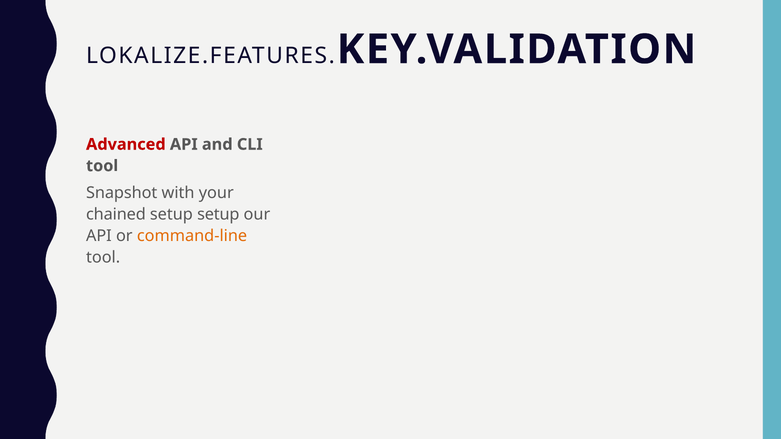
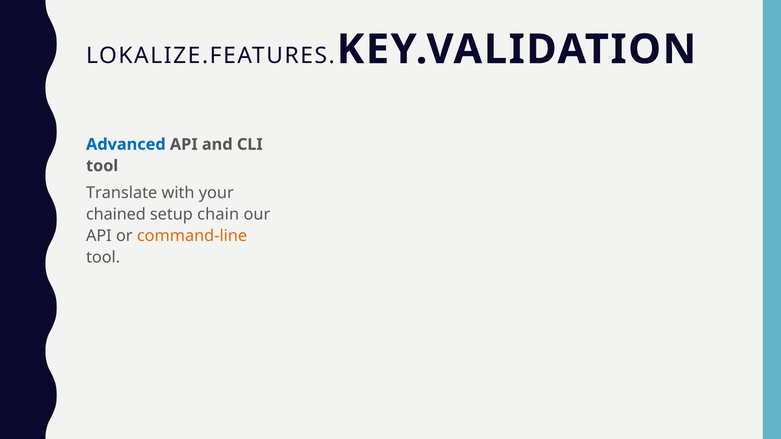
Advanced colour: red -> blue (126, 144)
Snapshot: Snapshot -> Translate (122, 193)
setup setup: setup -> chain (218, 215)
